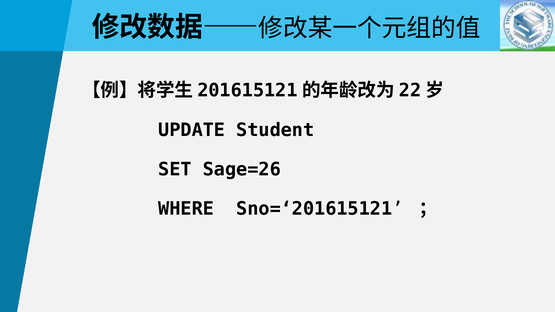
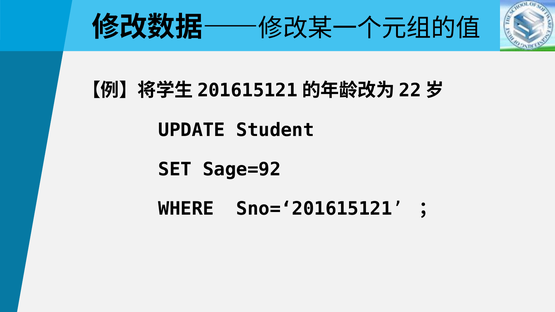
Sage=26: Sage=26 -> Sage=92 (242, 170)
